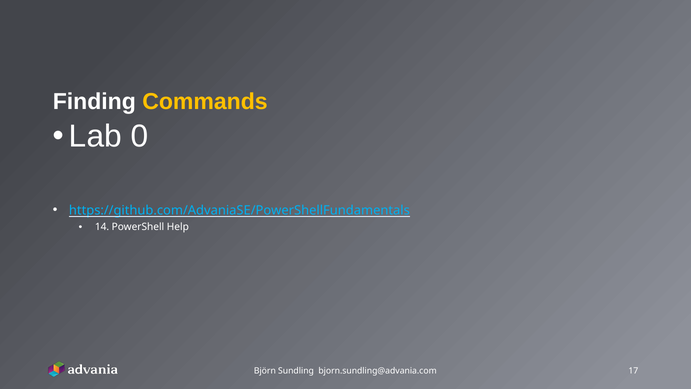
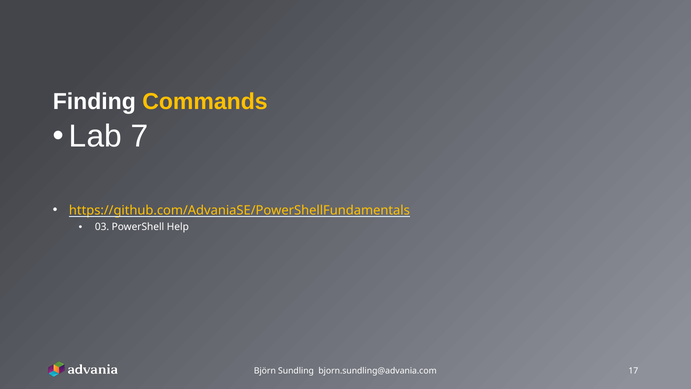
0: 0 -> 7 (139, 136)
https://github.com/AdvaniaSE/PowerShellFundamentals colour: light blue -> yellow (239, 211)
14: 14 -> 03 (102, 227)
